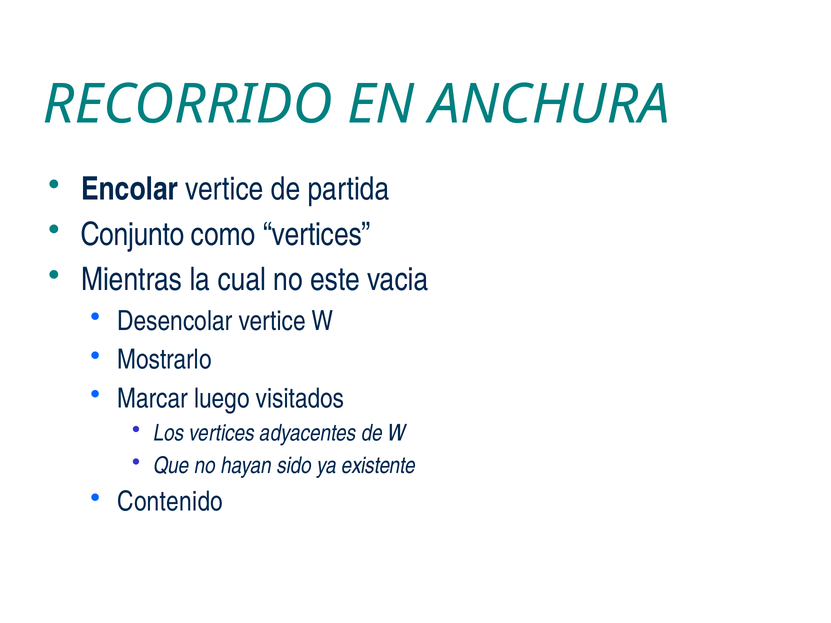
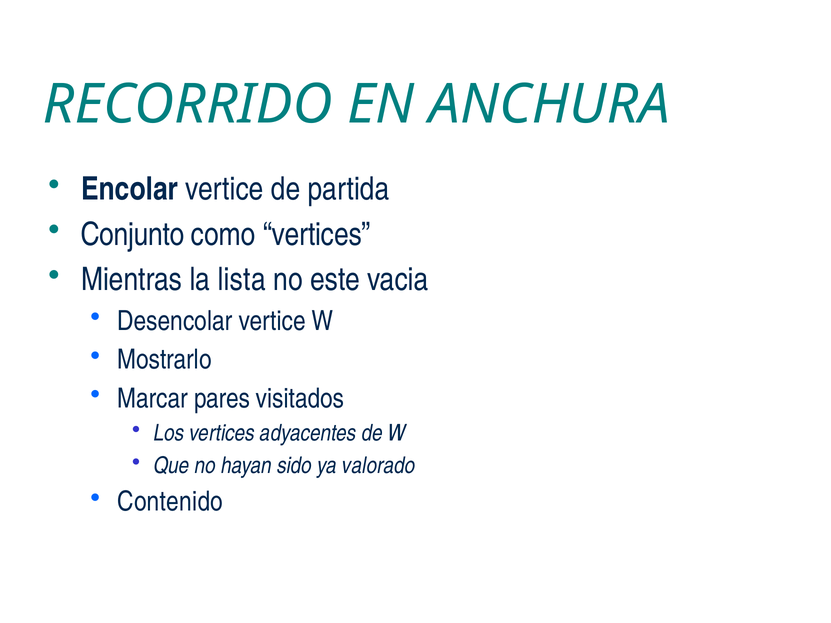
cual: cual -> lista (242, 280)
luego: luego -> pares (222, 399)
existente: existente -> valorado (379, 466)
